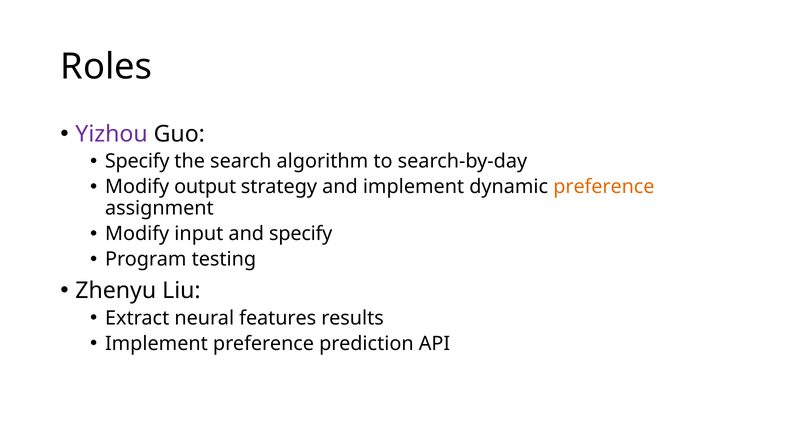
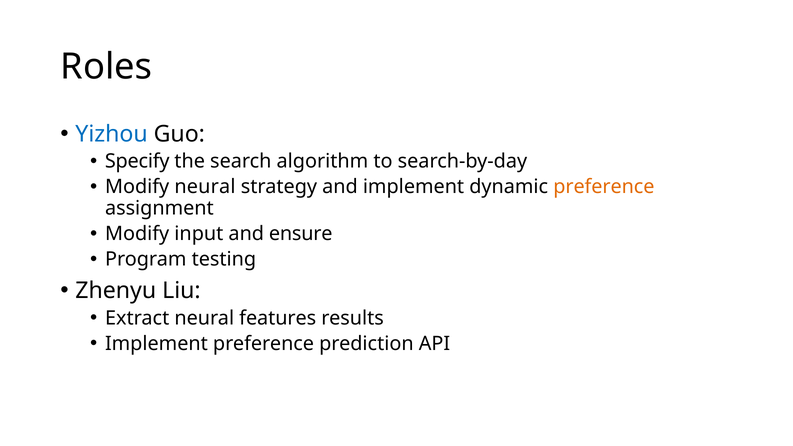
Yizhou colour: purple -> blue (112, 134)
Modify output: output -> neural (205, 187)
and specify: specify -> ensure (301, 234)
